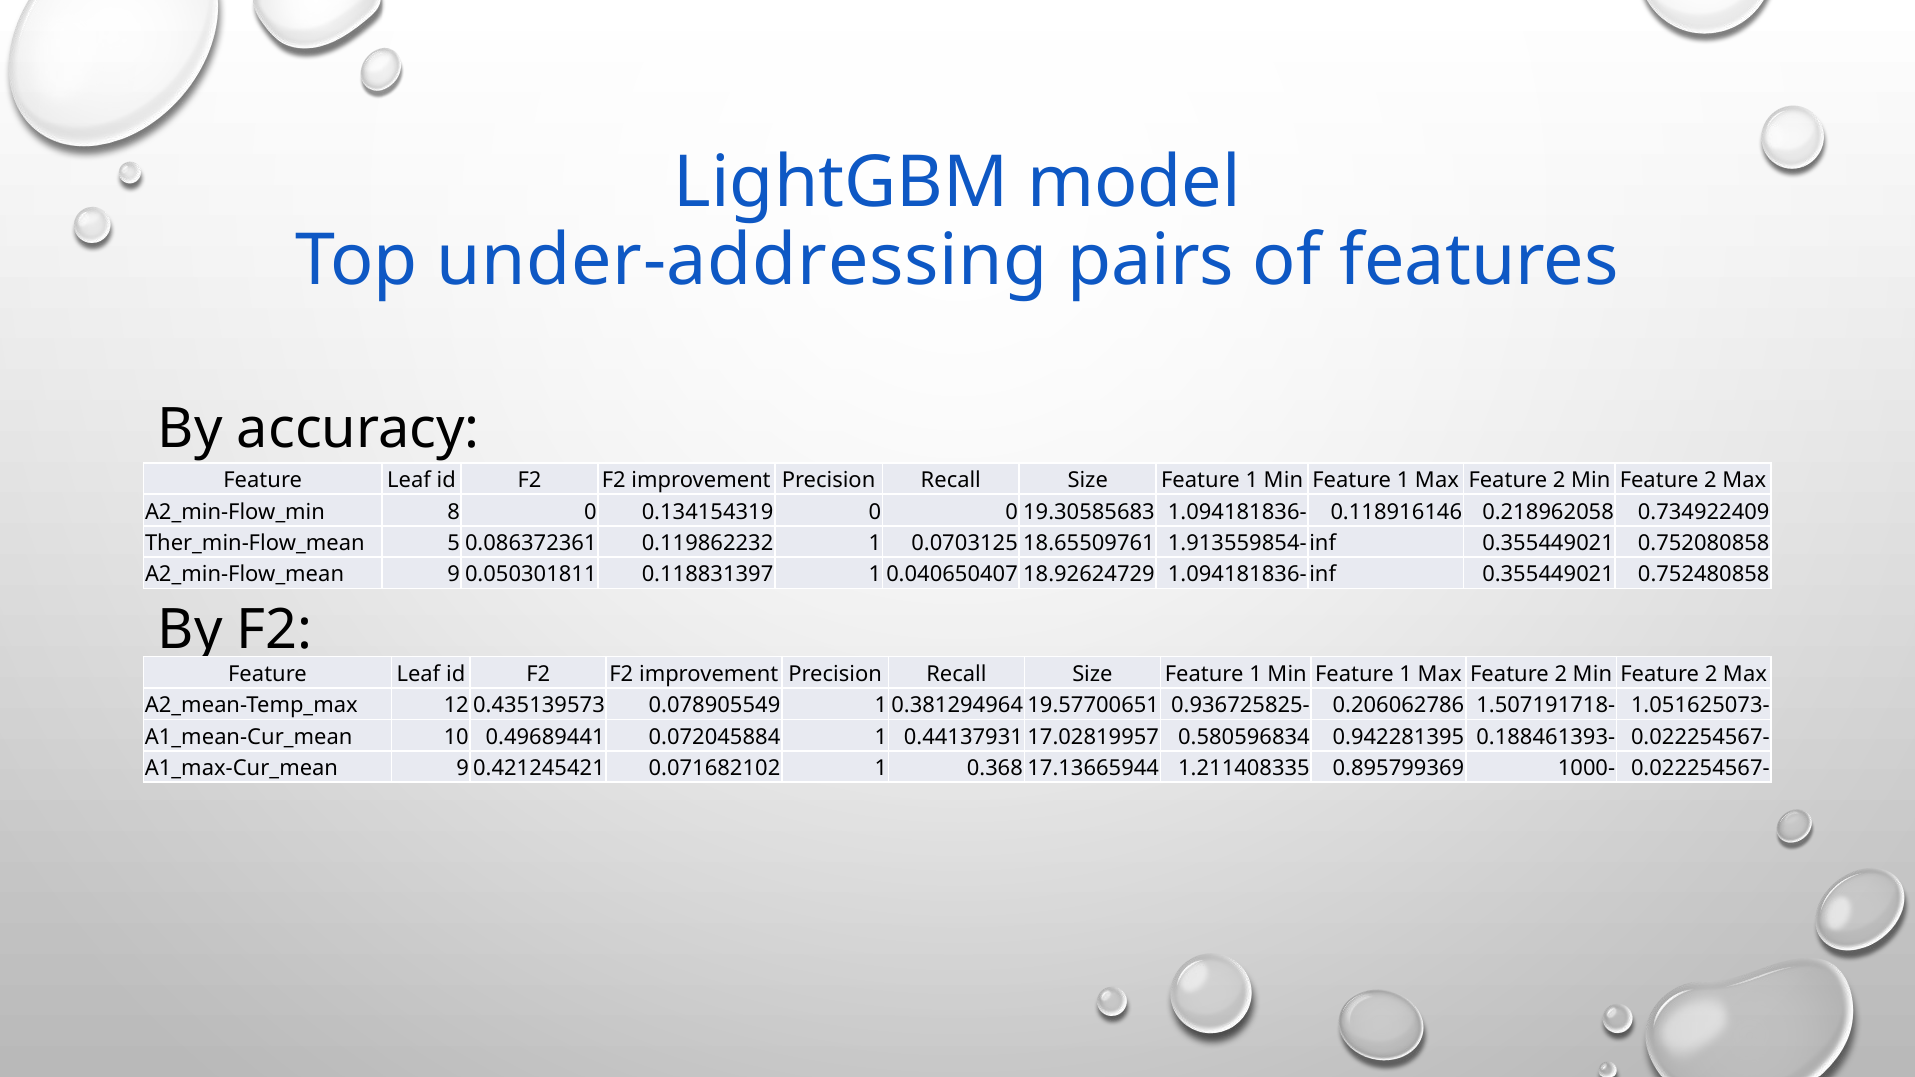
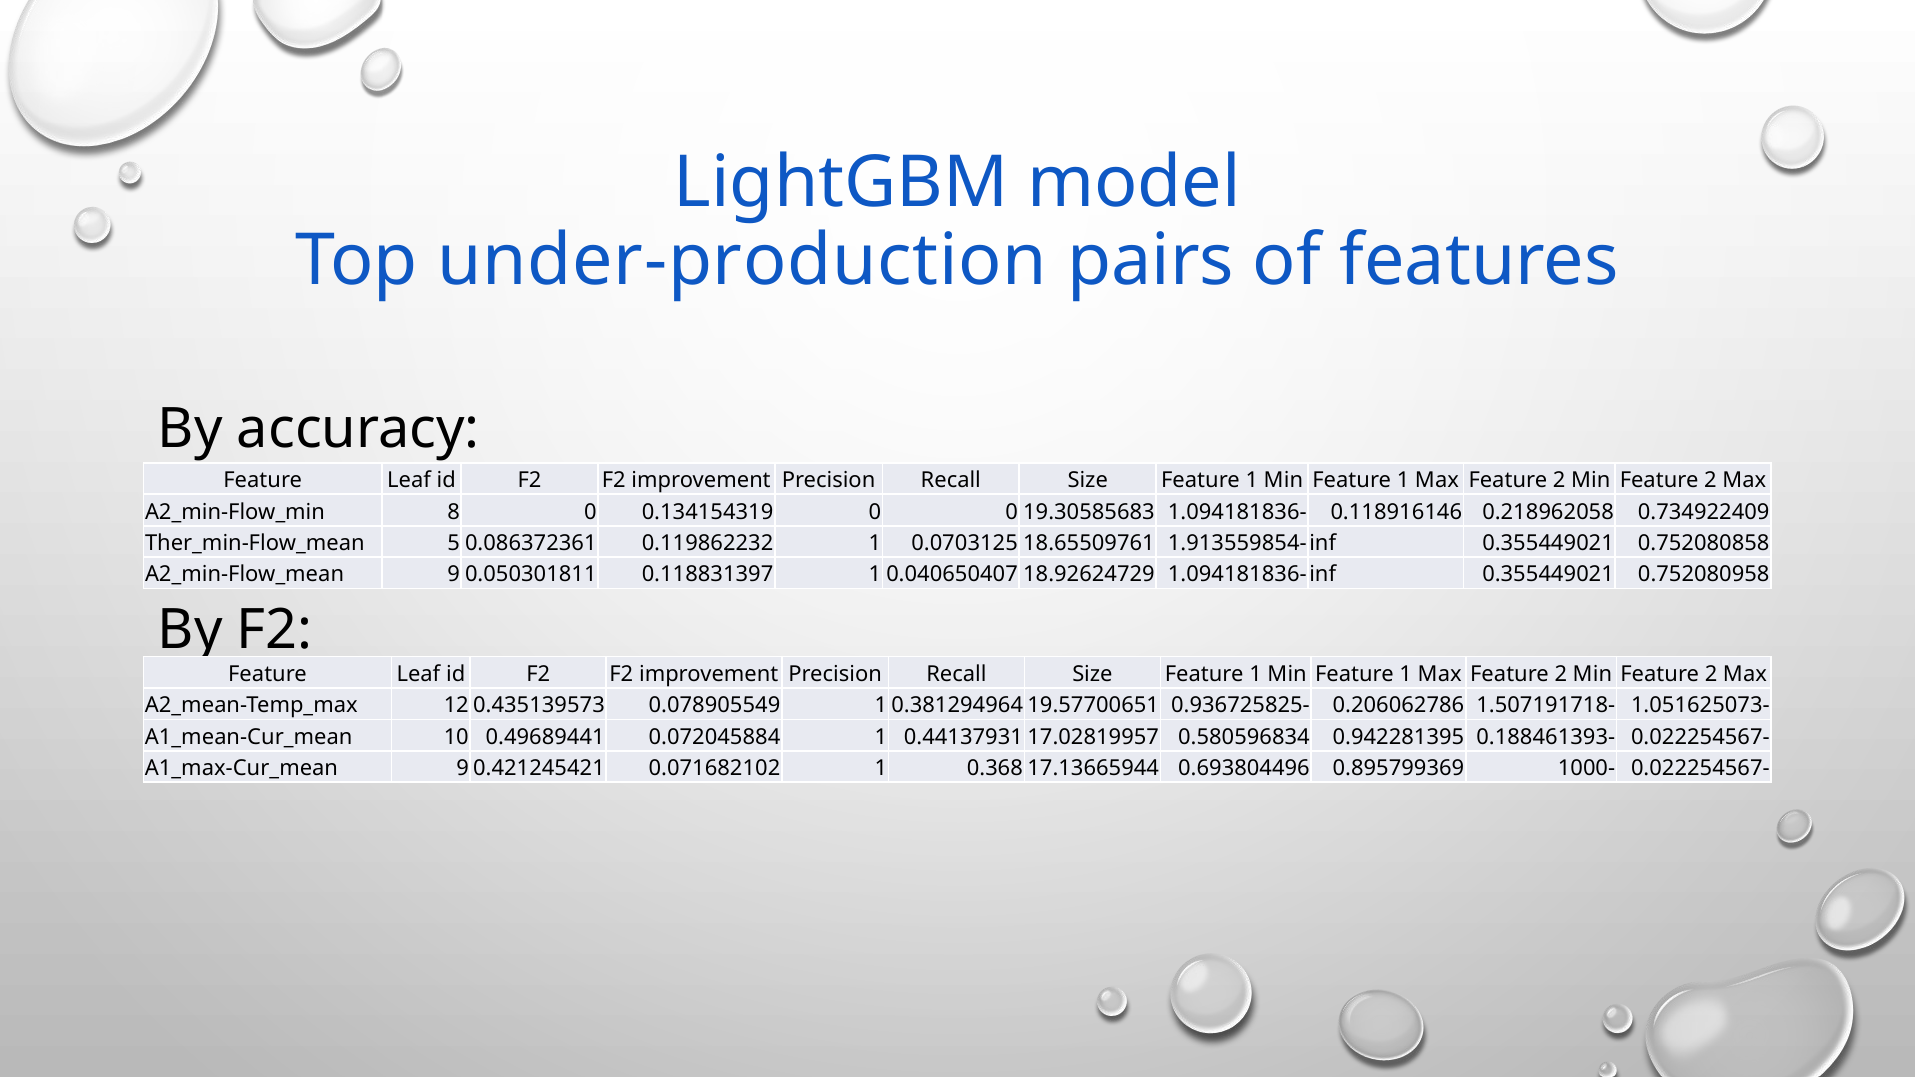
under-addressing: under-addressing -> under-production (742, 261)
0.752480858: 0.752480858 -> 0.752080958 (1704, 575)
1.211408335: 1.211408335 -> 0.693804496 (1244, 769)
